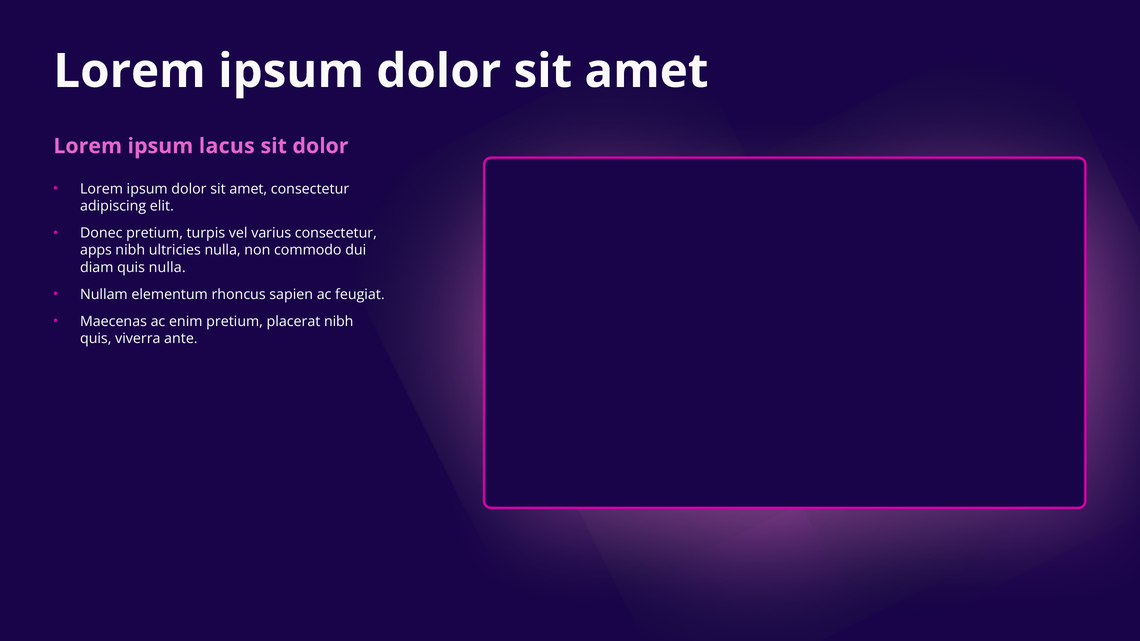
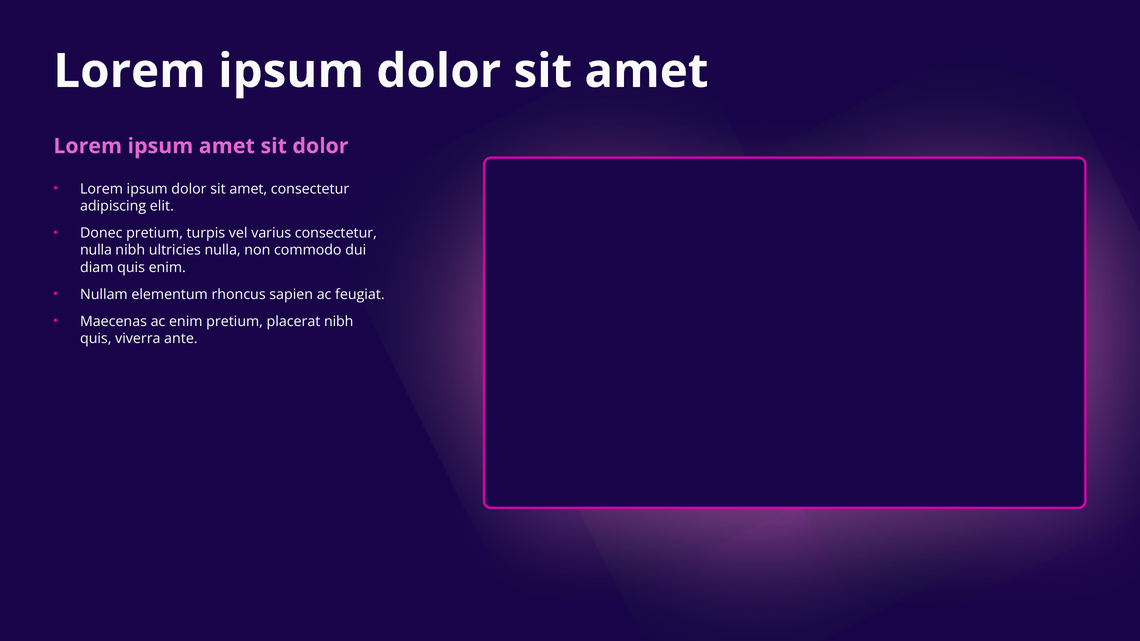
ipsum lacus: lacus -> amet (227, 146)
apps: apps -> nulla (96, 250)
quis nulla: nulla -> enim (167, 267)
